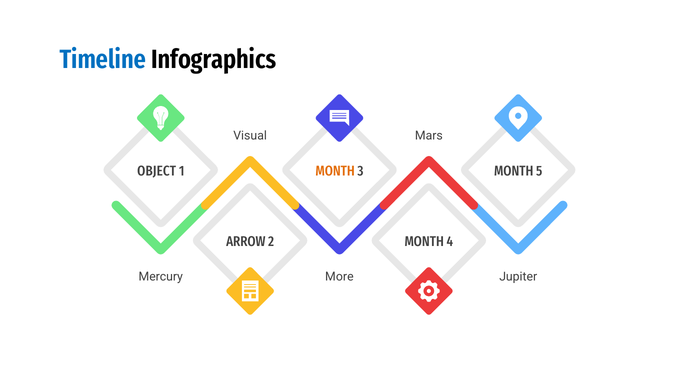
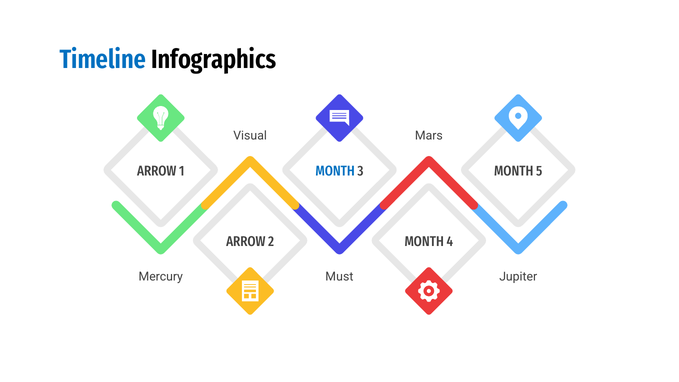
OBJECT: OBJECT -> ARROW (157, 171)
MONTH colour: orange -> blue (335, 171)
More: More -> Must (339, 277)
